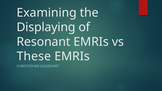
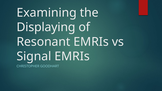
These: These -> Signal (34, 56)
